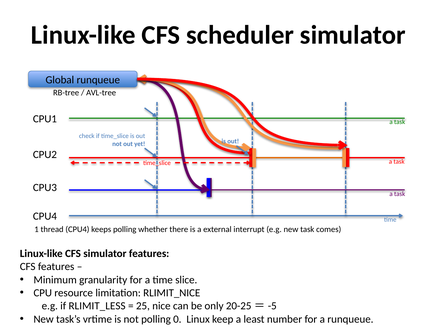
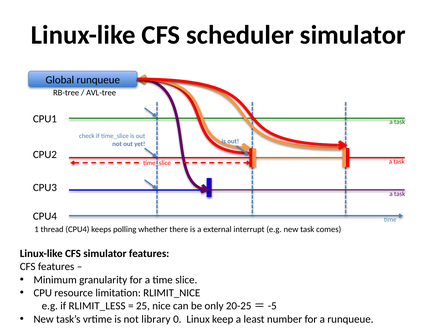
not polling: polling -> library (156, 319)
